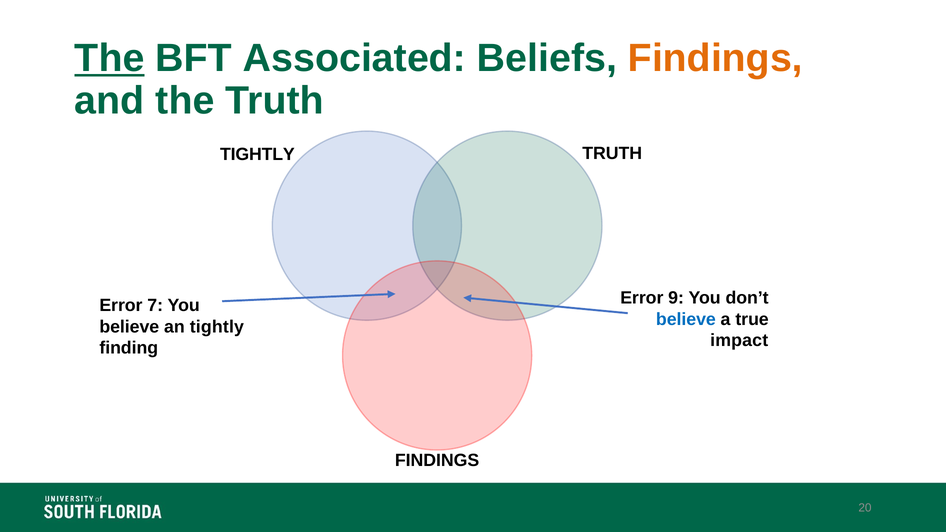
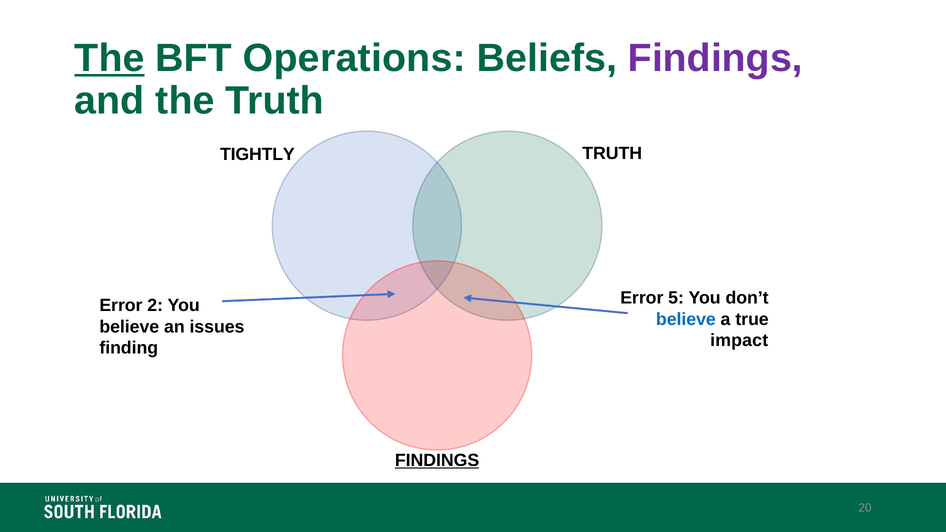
Associated: Associated -> Operations (354, 58)
Findings colour: orange -> purple (715, 58)
9: 9 -> 5 (676, 298)
7: 7 -> 2 (155, 306)
an tightly: tightly -> issues (217, 327)
FINDINGS underline: none -> present (437, 461)
